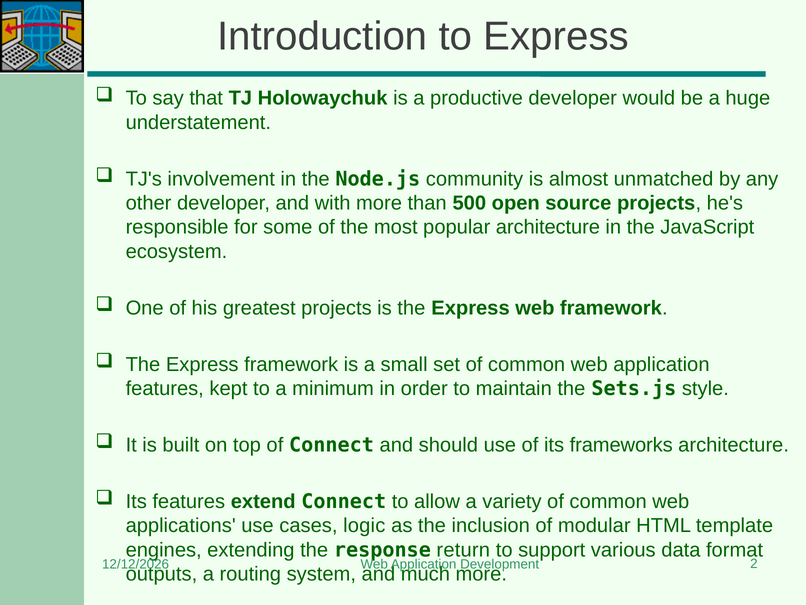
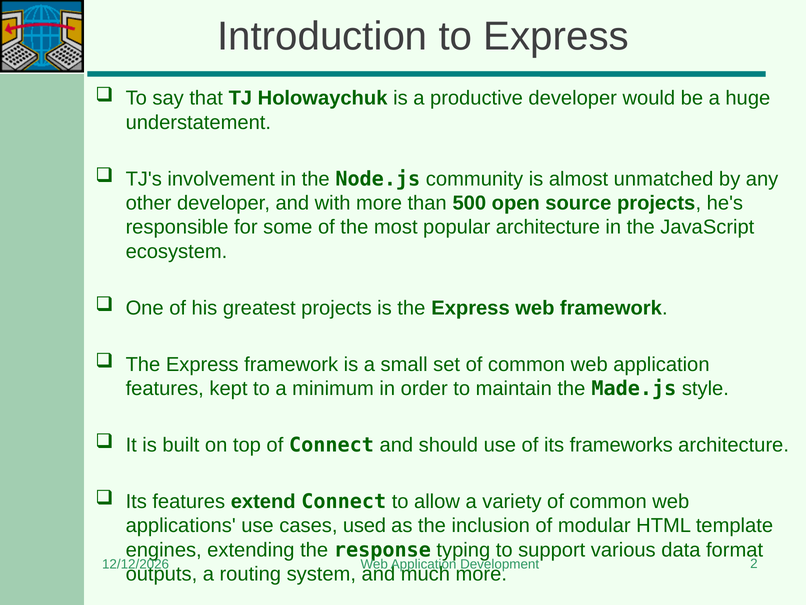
Sets.js: Sets.js -> Made.js (634, 388)
logic: logic -> used (364, 525)
return: return -> typing (463, 549)
